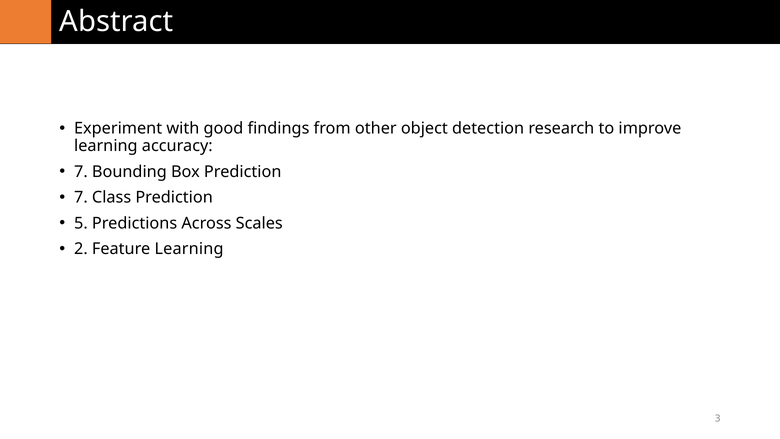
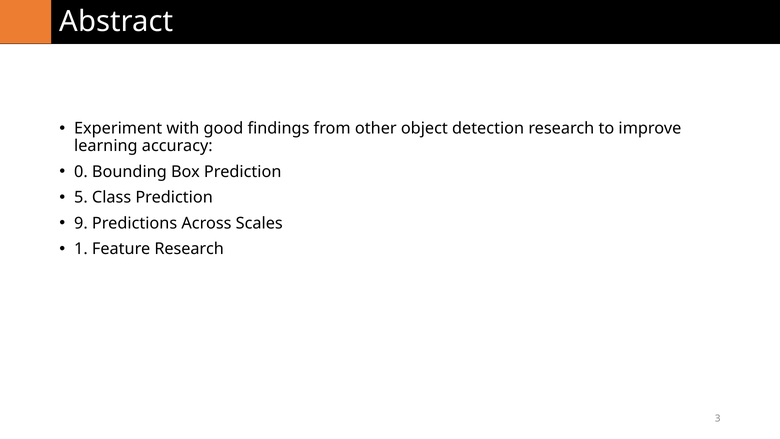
7: 7 -> 0 (81, 172)
7: 7 -> 5 (81, 197)
5: 5 -> 9 (81, 223)
2: 2 -> 1 (81, 249)
Feature Learning: Learning -> Research (189, 249)
